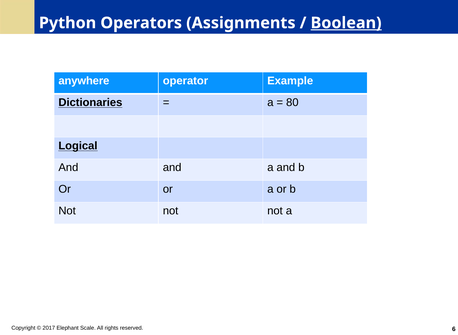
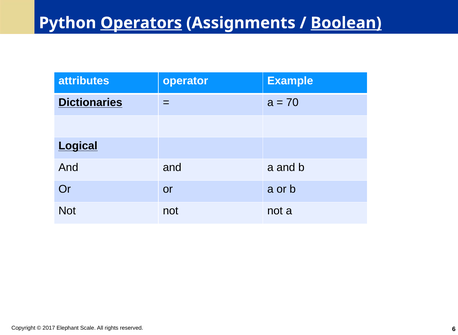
Operators underline: none -> present (141, 23)
anywhere: anywhere -> attributes (84, 81)
80: 80 -> 70 (292, 103)
